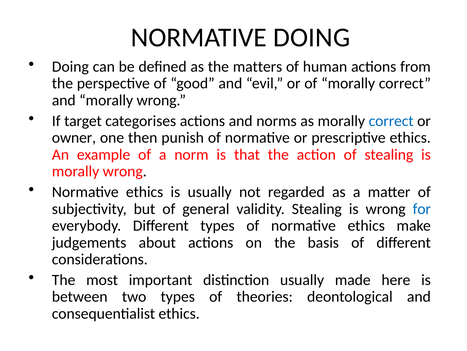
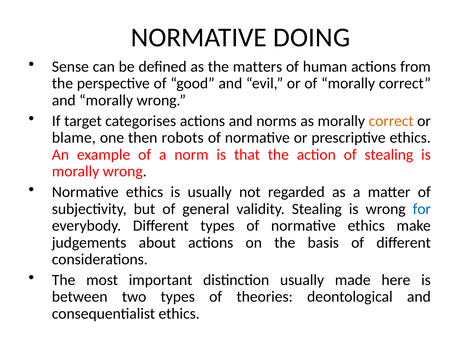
Doing: Doing -> Sense (70, 67)
correct colour: blue -> orange (391, 121)
owner: owner -> blame (74, 137)
punish: punish -> robots (183, 137)
